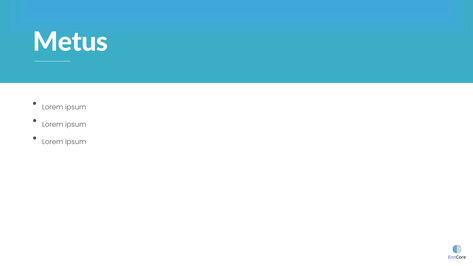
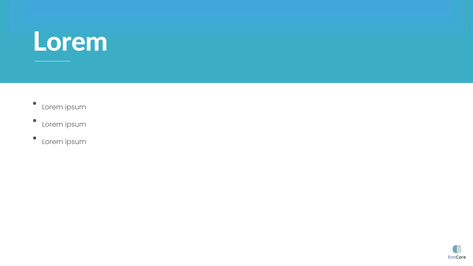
Metus: Metus -> Lorem (70, 42)
